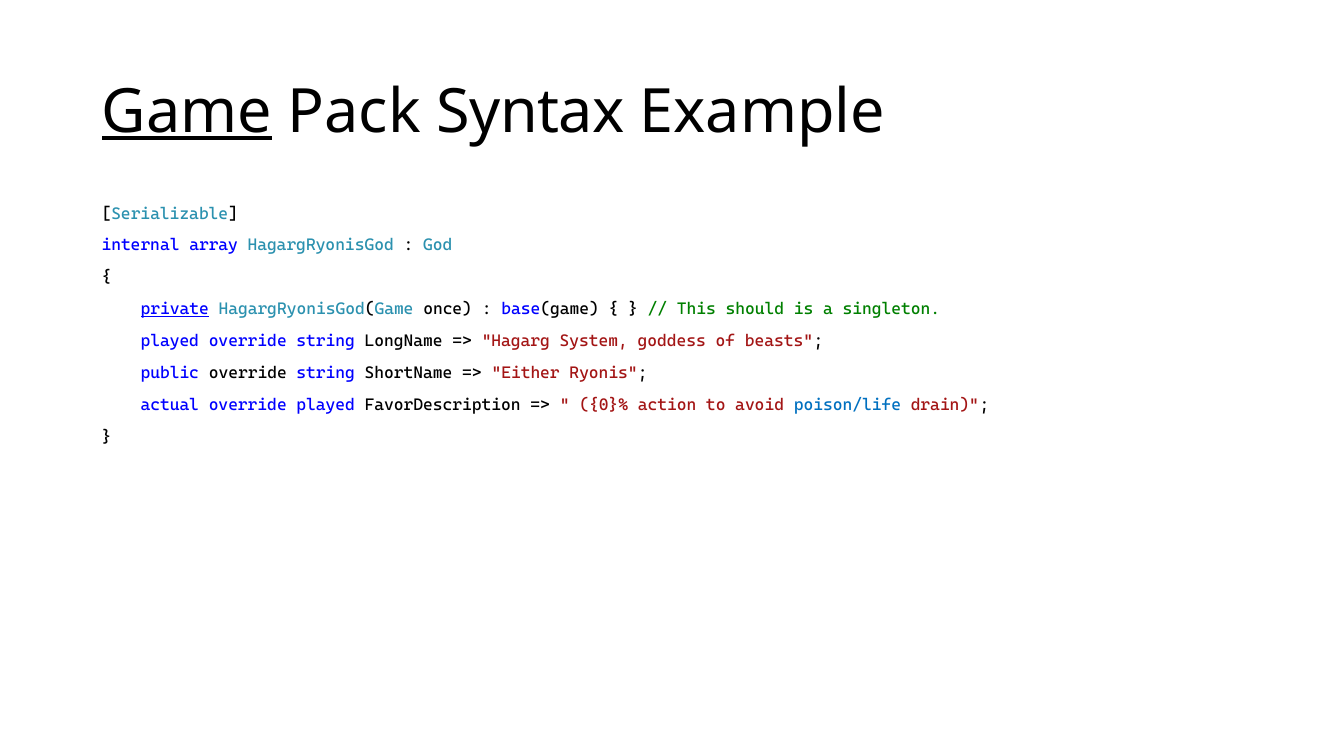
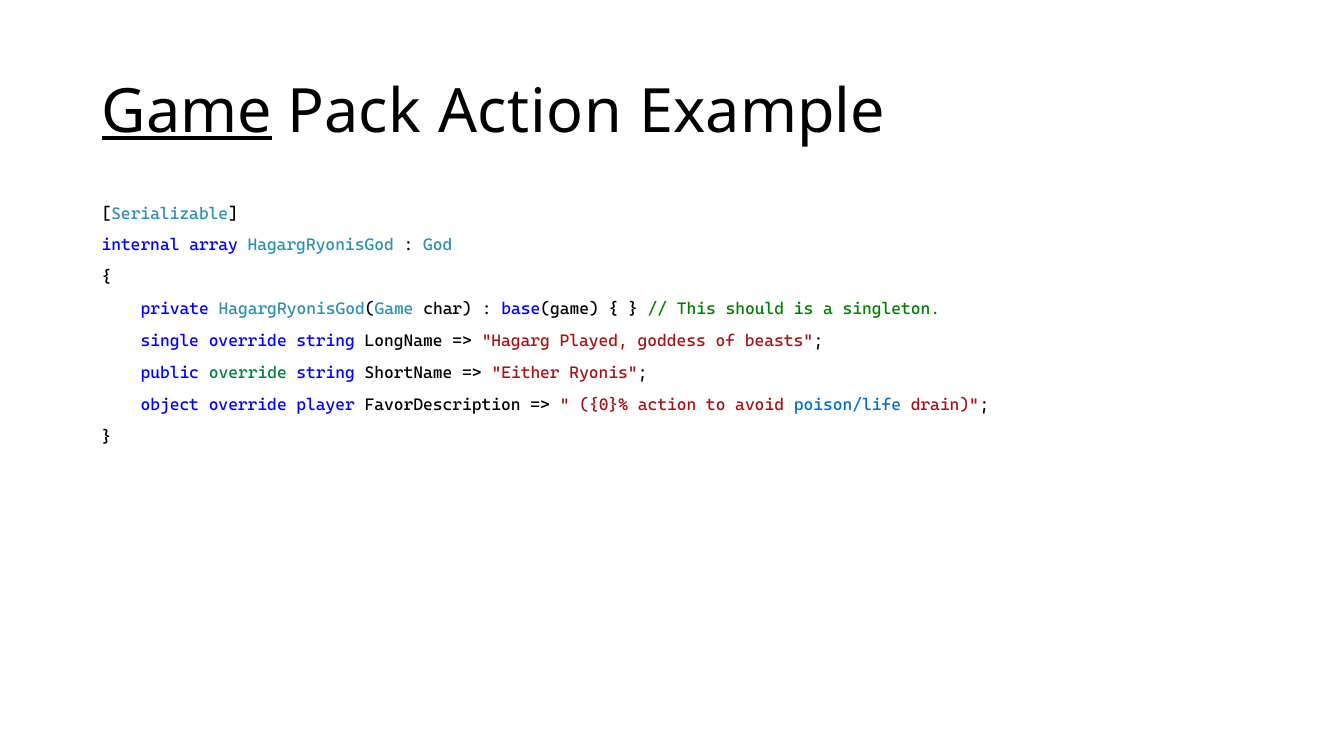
Pack Syntax: Syntax -> Action (530, 112)
private underline: present -> none (175, 309)
once: once -> char (448, 309)
played: played -> single (170, 341)
System: System -> Played (594, 341)
override colour: black -> green (248, 373)
actual: actual -> object (170, 405)
override played: played -> player (326, 405)
